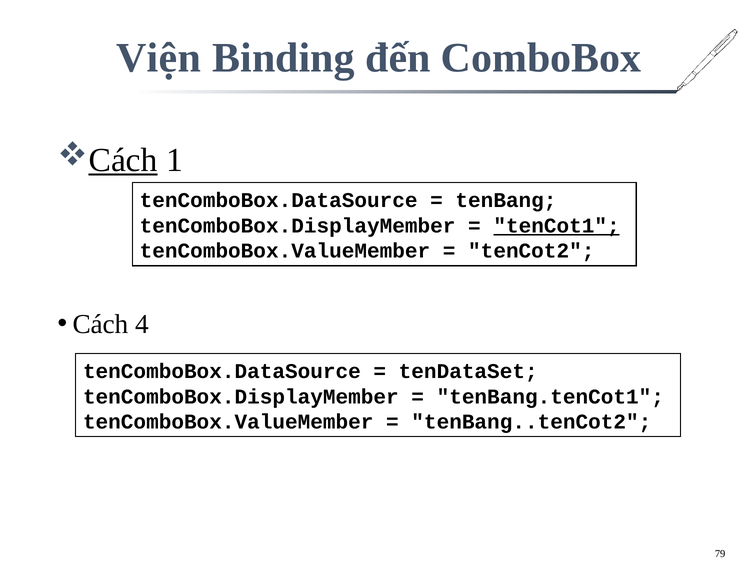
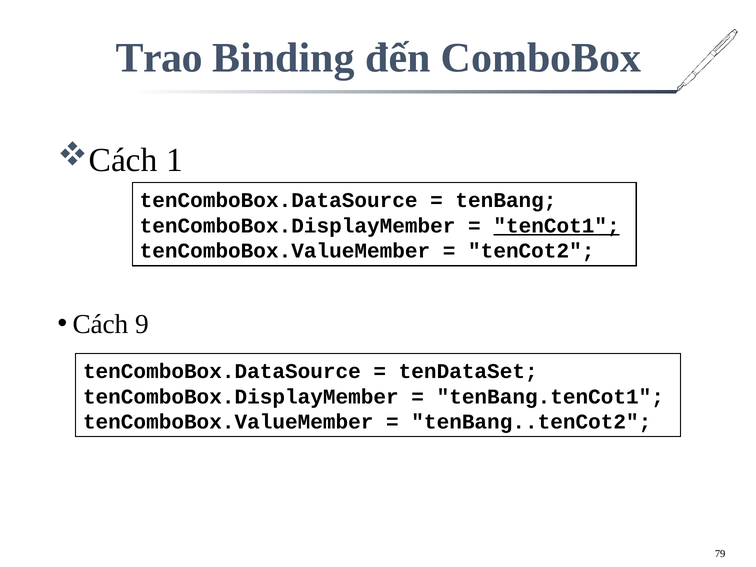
Viện: Viện -> Trao (159, 58)
Cách underline: present -> none (123, 160)
4: 4 -> 9 (142, 324)
